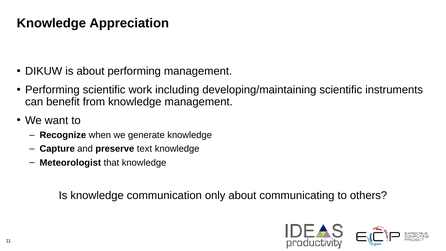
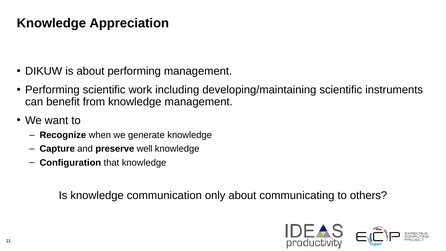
text: text -> well (145, 149)
Meteorologist: Meteorologist -> Configuration (70, 163)
